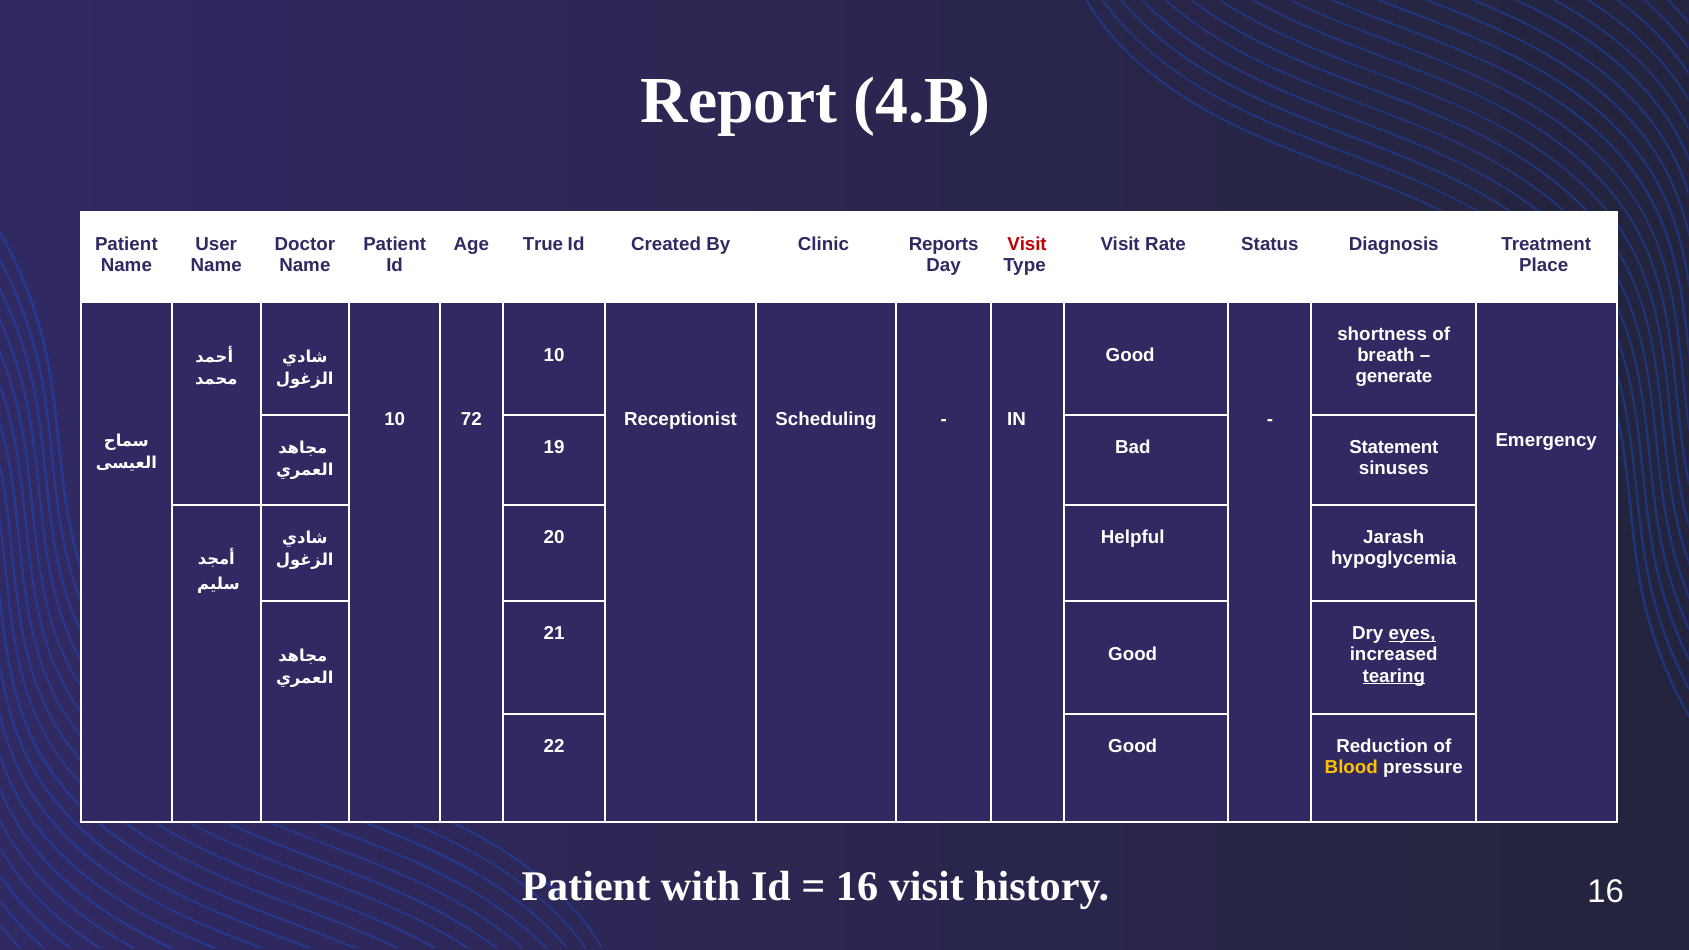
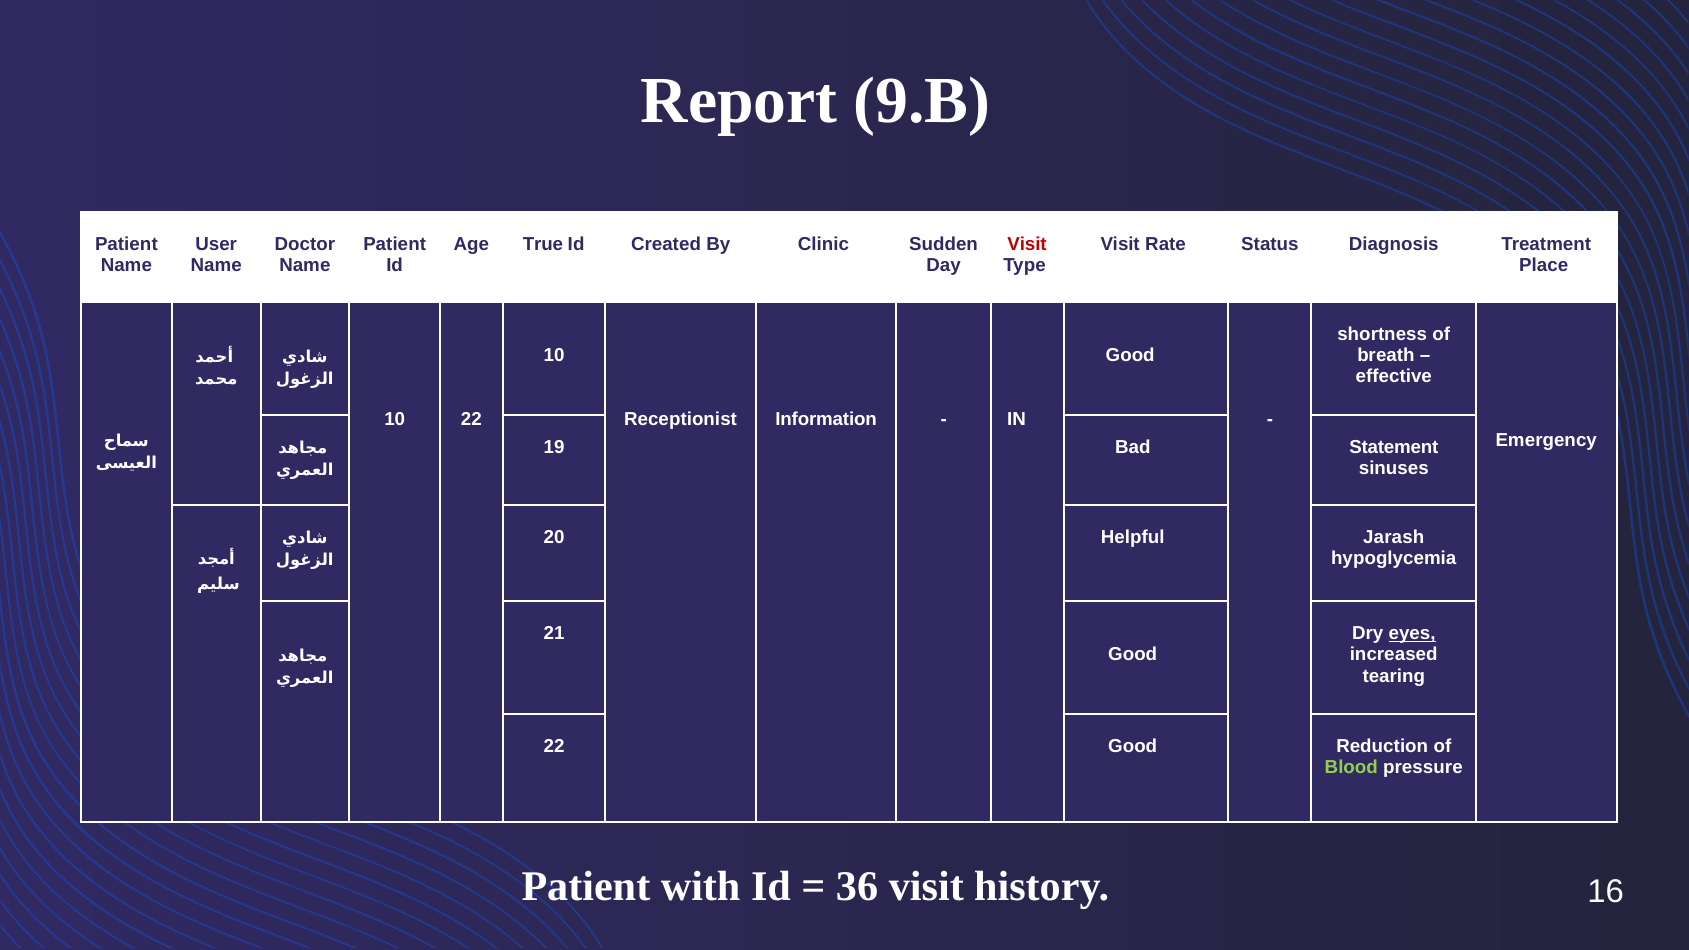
4.B: 4.B -> 9.B (922, 101)
Reports: Reports -> Sudden (944, 245)
generate: generate -> effective (1394, 377)
10 72: 72 -> 22 (471, 419)
Scheduling: Scheduling -> Information (826, 419)
tearing underline: present -> none (1394, 676)
Blood colour: yellow -> light green (1351, 767)
16: 16 -> 36 (857, 887)
